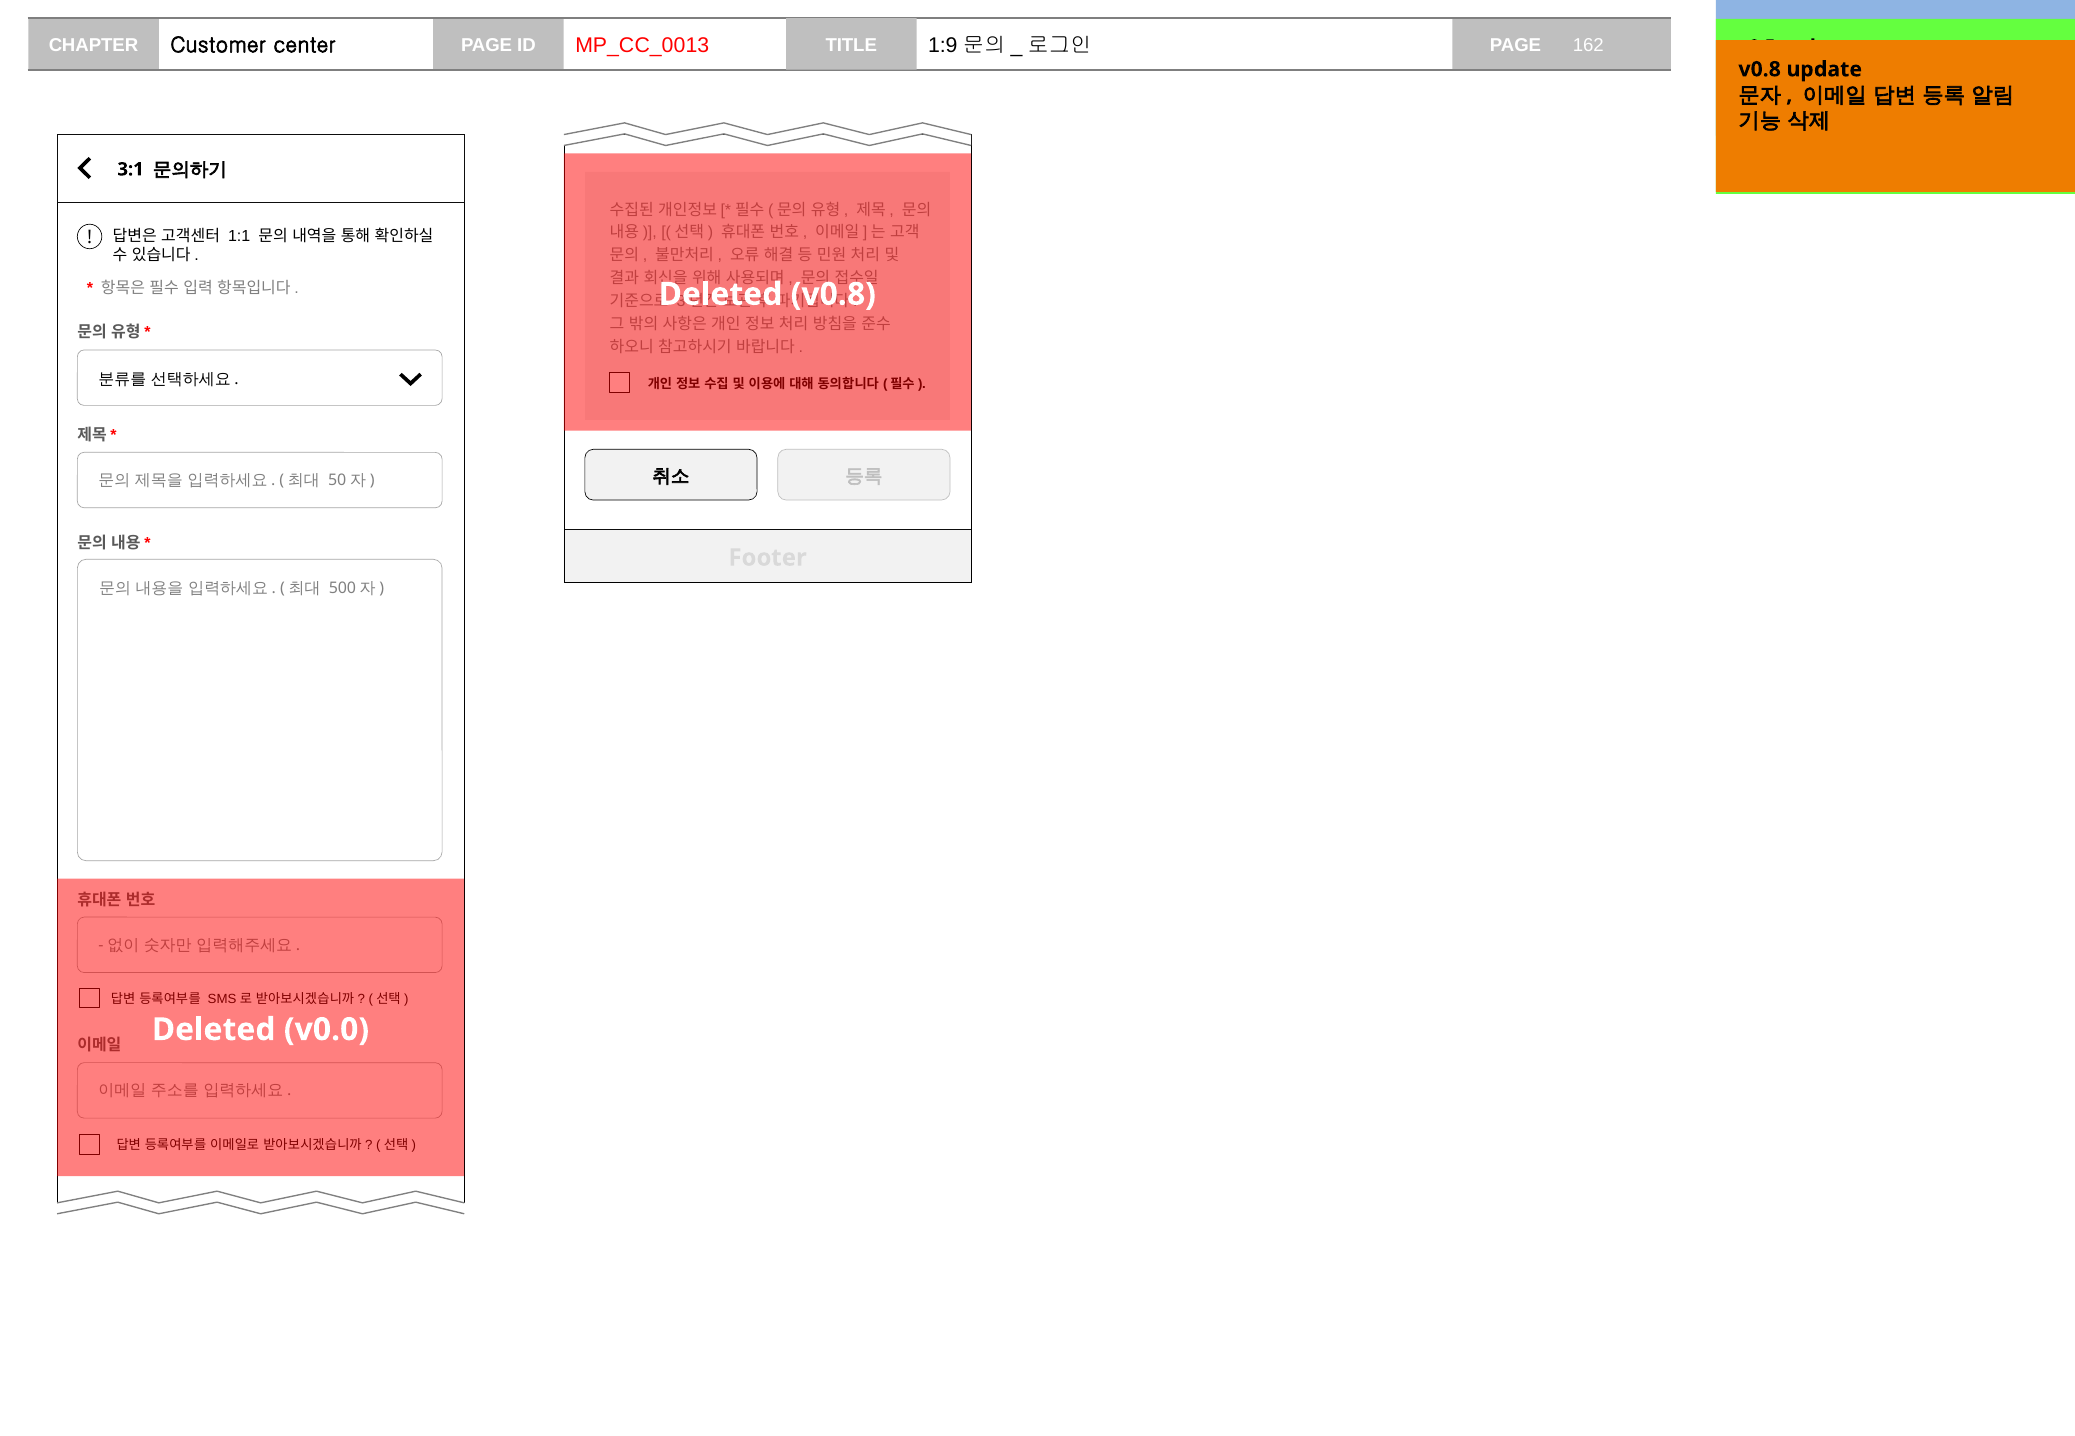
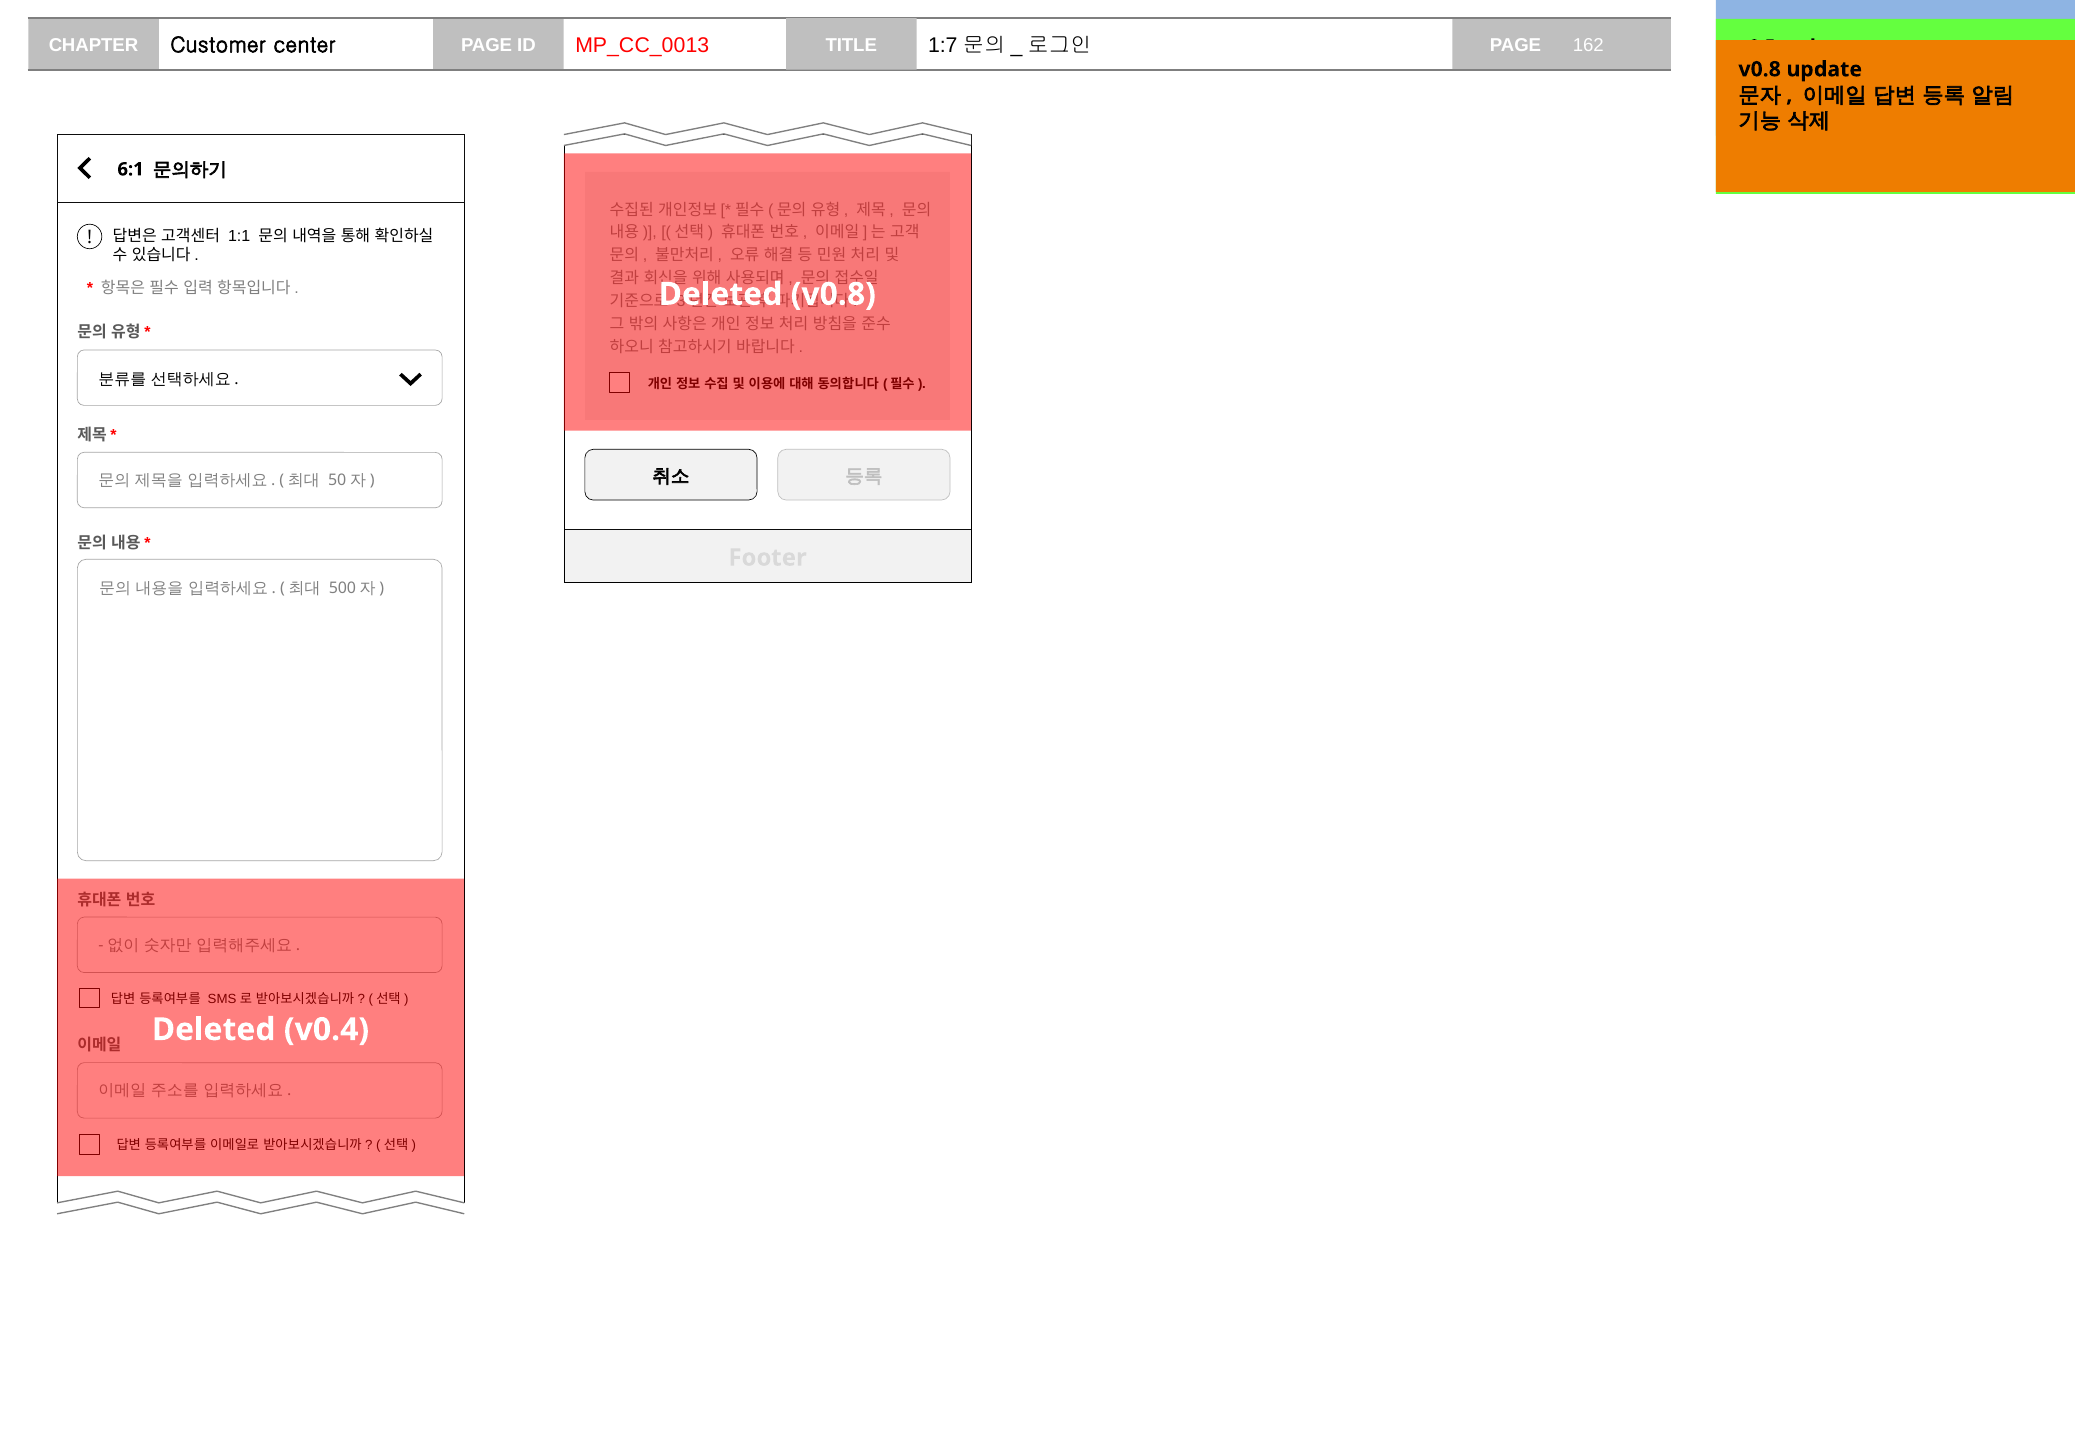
1:9: 1:9 -> 1:7 (943, 45)
3:1: 3:1 -> 6:1 (131, 169)
v0.0: v0.0 -> v0.4 (326, 1030)
